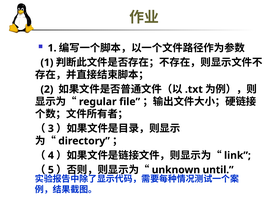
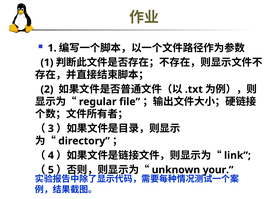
until: until -> your (218, 170)
